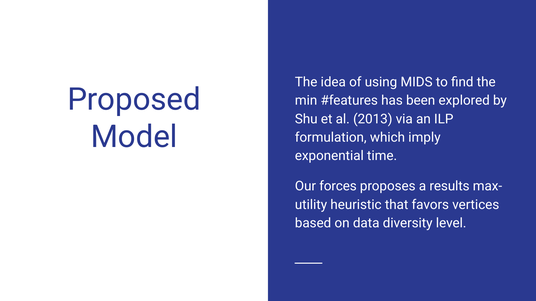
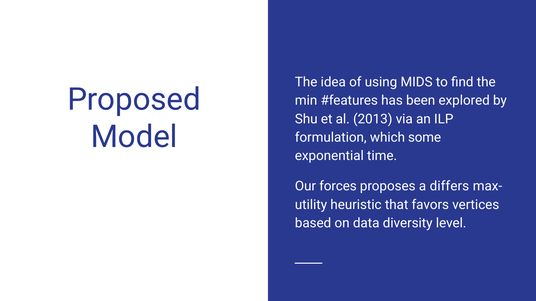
imply: imply -> some (425, 138)
results: results -> differs (449, 187)
